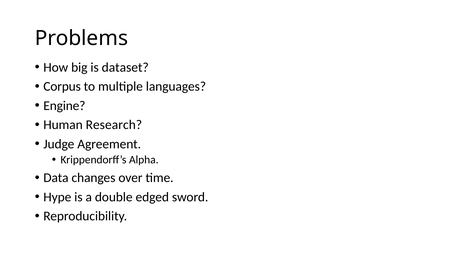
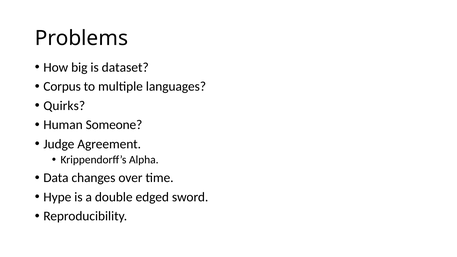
Engine: Engine -> Quirks (64, 106)
Research: Research -> Someone (114, 125)
